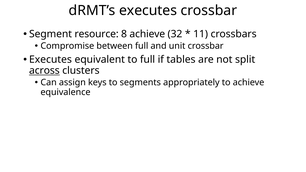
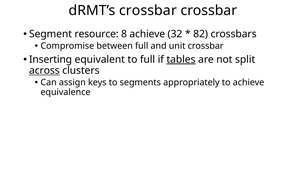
dRMT’s executes: executes -> crossbar (148, 11)
11: 11 -> 82 (201, 34)
Executes: Executes -> Inserting (51, 60)
tables underline: none -> present (181, 60)
